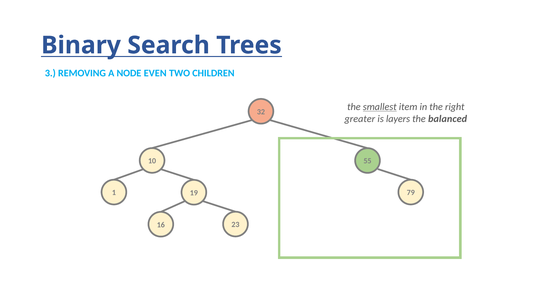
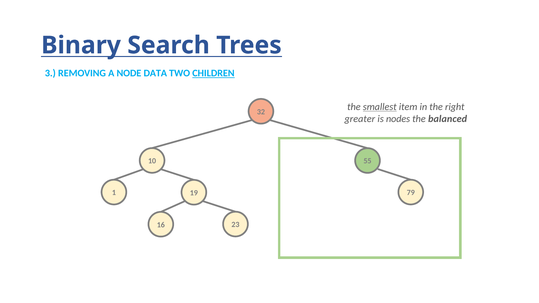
EVEN: EVEN -> DATA (155, 73)
CHILDREN underline: none -> present (213, 73)
layers: layers -> nodes (398, 119)
